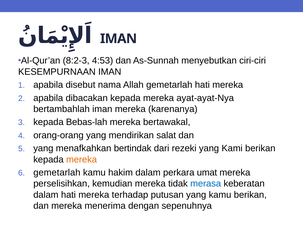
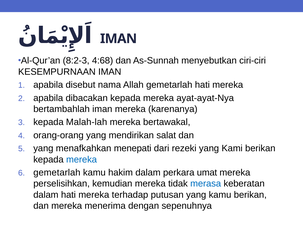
4:53: 4:53 -> 4:68 (103, 61)
Bebas-lah: Bebas-lah -> Malah-lah (87, 122)
bertindak: bertindak -> menepati (133, 149)
mereka colour: orange -> blue (82, 160)
